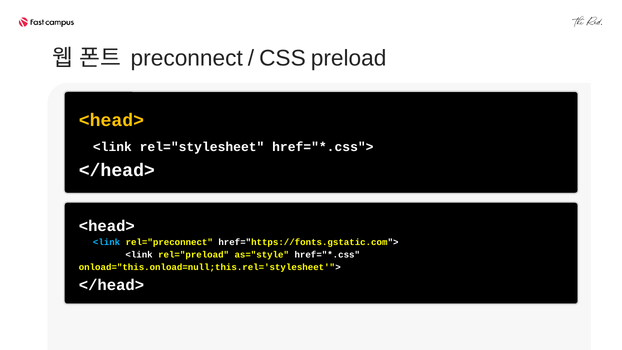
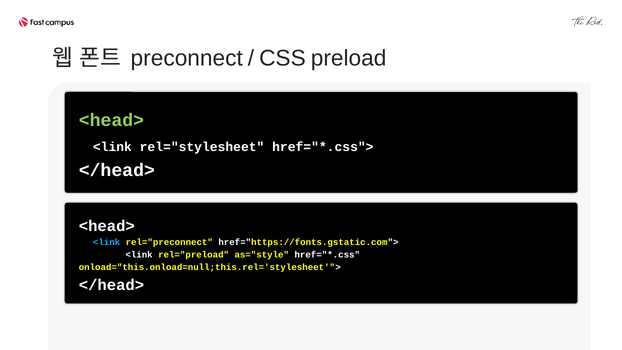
<head> colour: yellow -> light green (111, 120)
